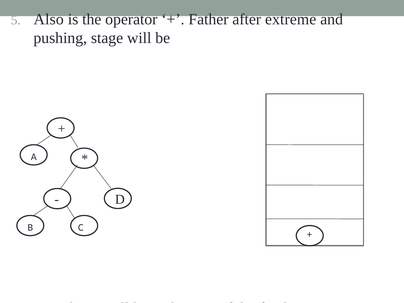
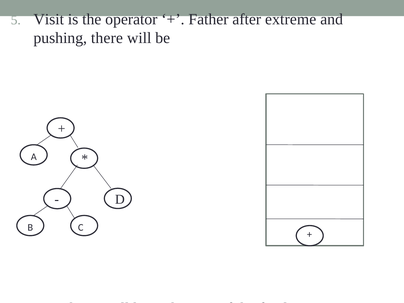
Also: Also -> Visit (49, 19)
stage: stage -> there (107, 38)
